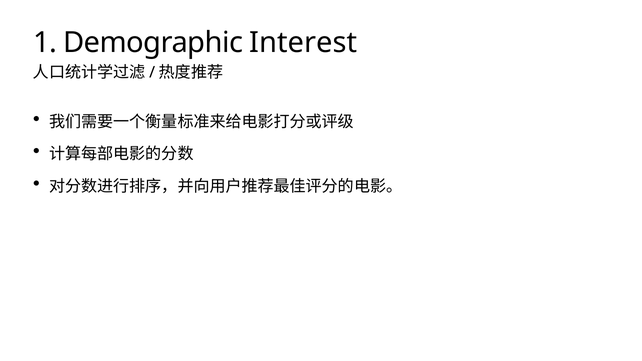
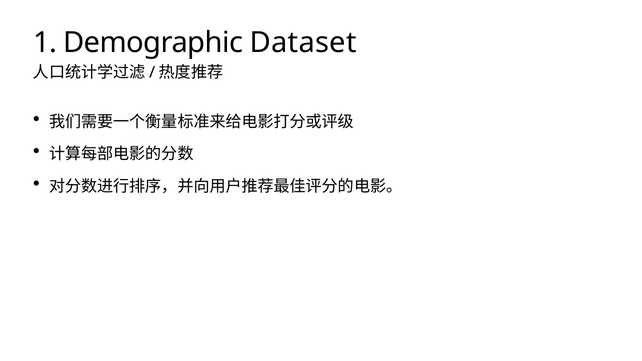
Interest: Interest -> Dataset (303, 43)
